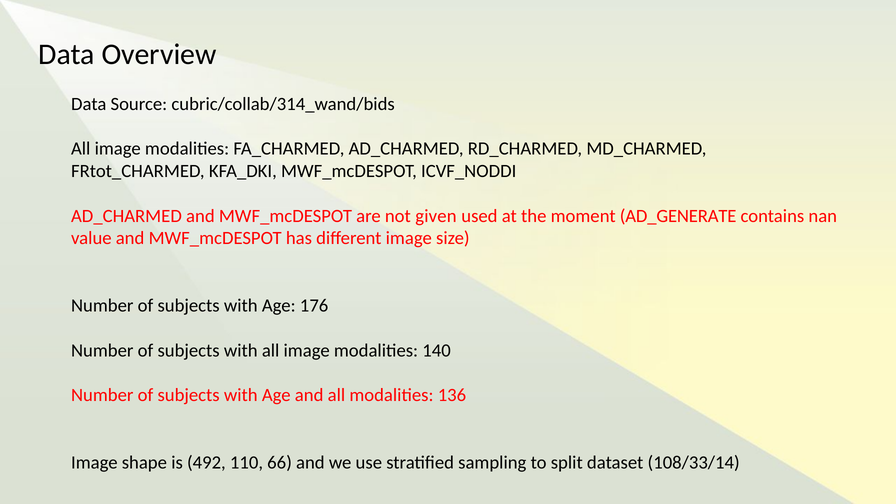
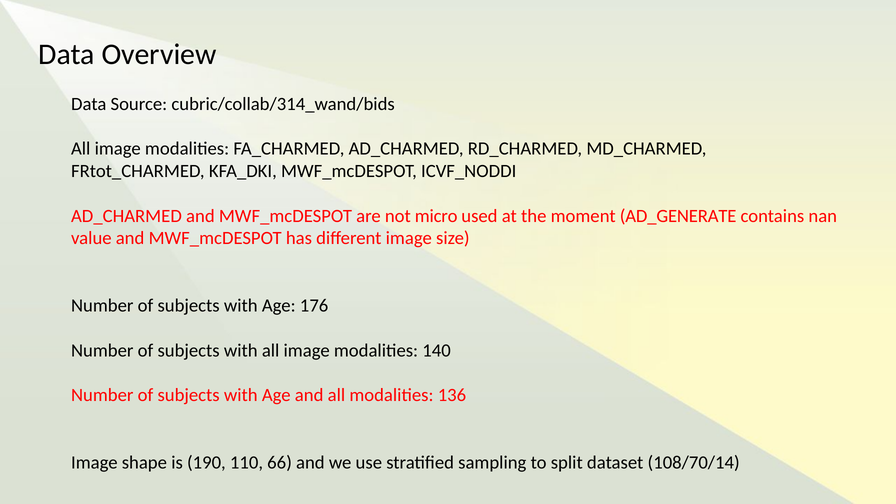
given: given -> micro (436, 216)
492: 492 -> 190 (206, 462)
108/33/14: 108/33/14 -> 108/70/14 (694, 462)
